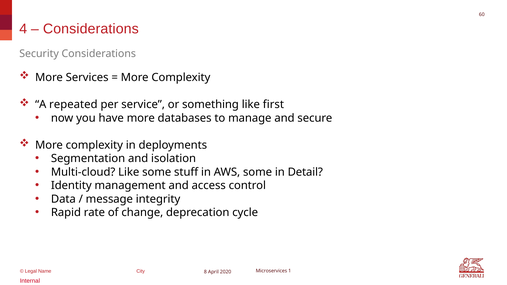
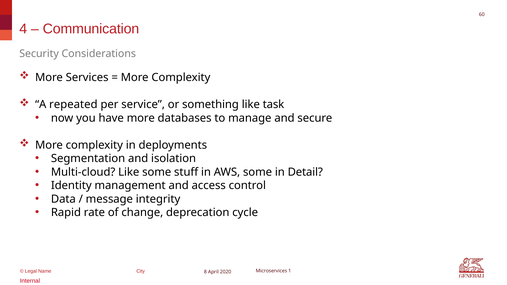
Considerations: Considerations -> Communication (91, 29)
first: first -> task (274, 105)
